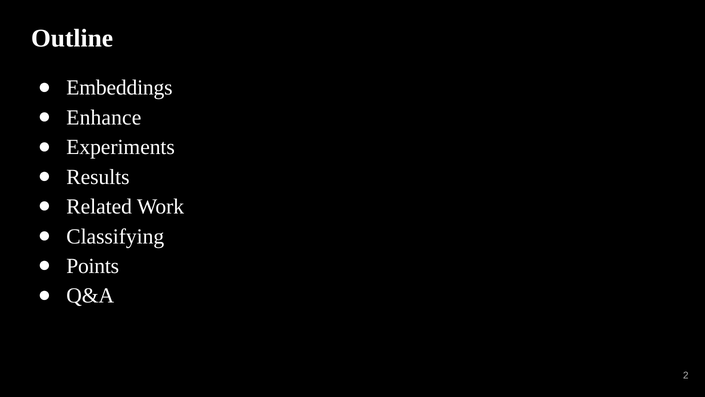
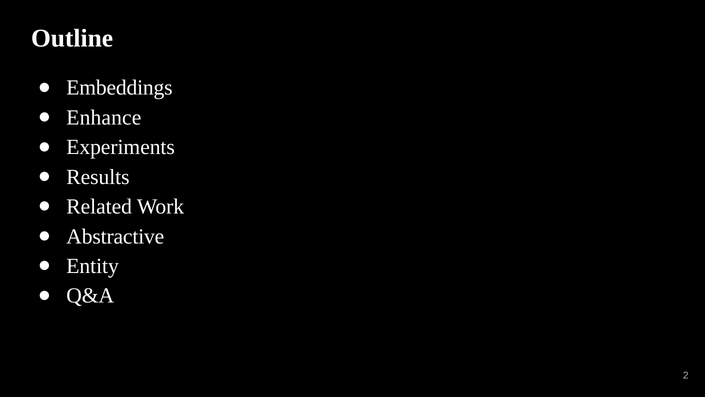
Classifying: Classifying -> Abstractive (115, 236)
Points: Points -> Entity (93, 266)
